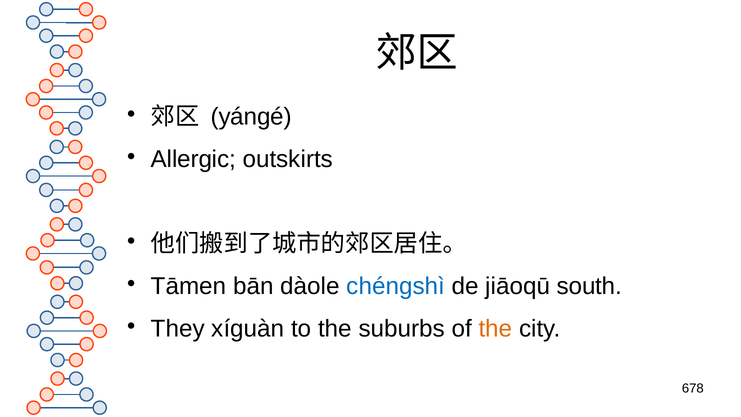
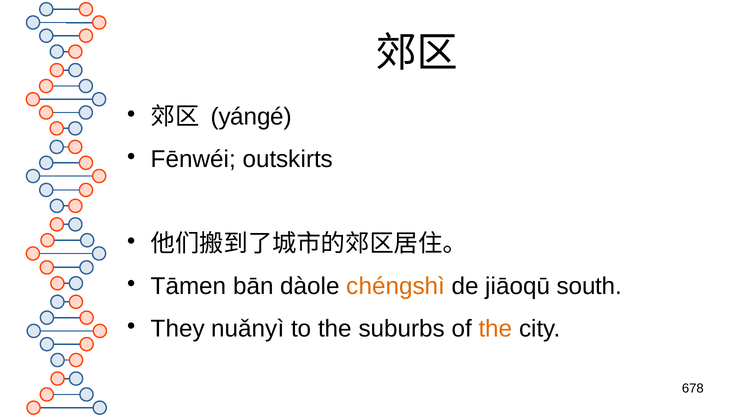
Allergic: Allergic -> Fēnwéi (193, 159)
chéngshì colour: blue -> orange (396, 286)
xíguàn: xíguàn -> nuǎnyì (248, 329)
